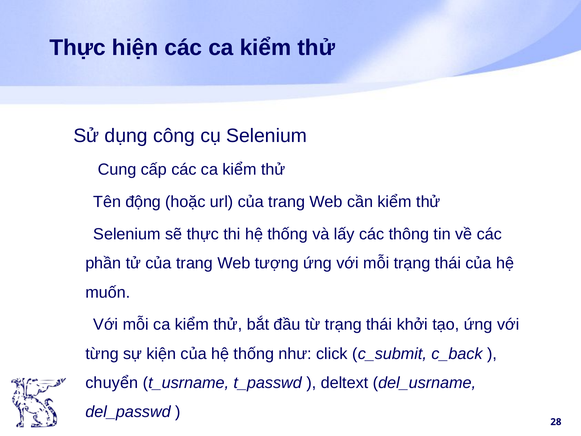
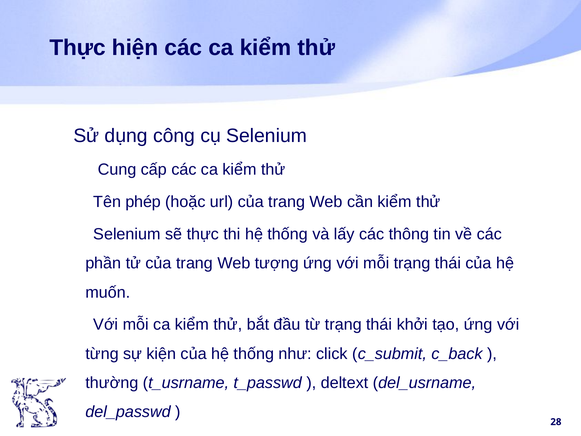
động: động -> phép (143, 202)
chuyển: chuyển -> thường (112, 383)
